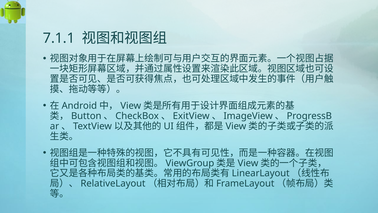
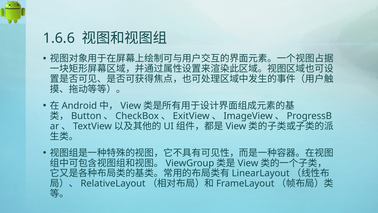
7.1.1: 7.1.1 -> 1.6.6 (59, 38)
